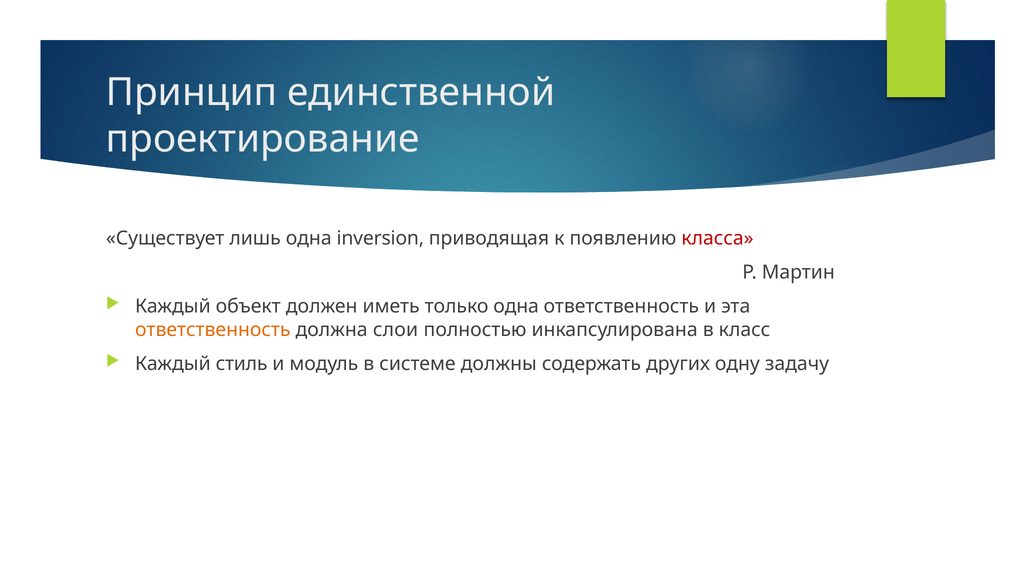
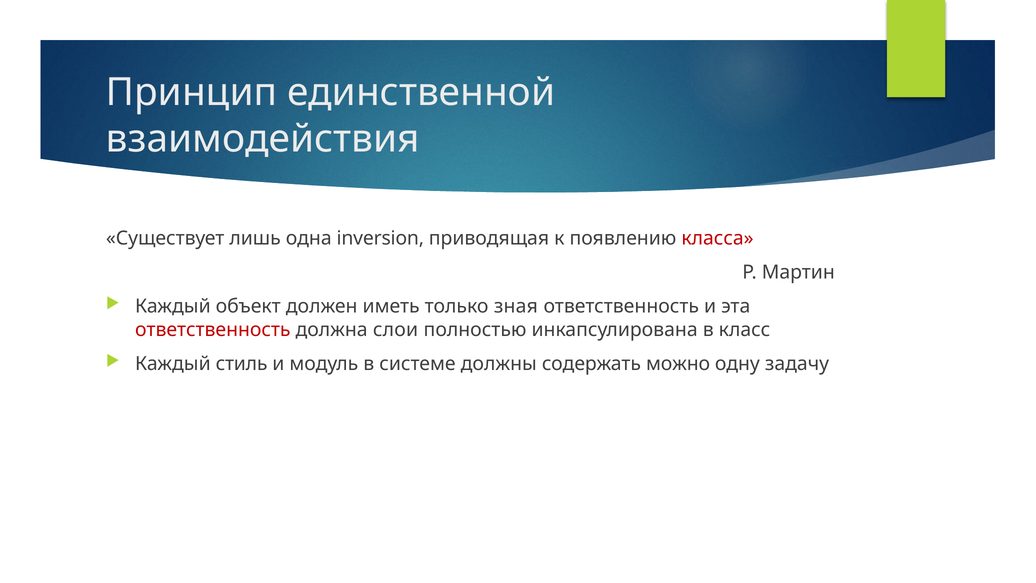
проектирование: проектирование -> взаимодействия (263, 139)
только одна: одна -> зная (516, 306)
ответственность colour: orange -> red (213, 330)
других: других -> можно (678, 364)
